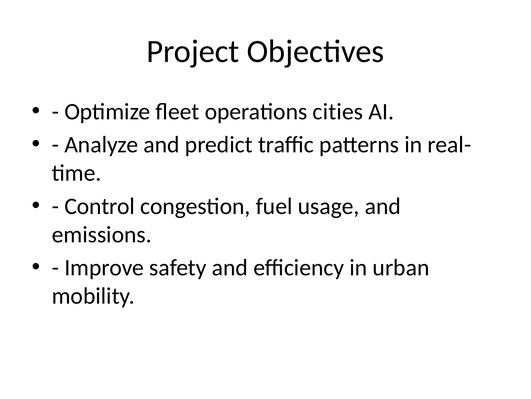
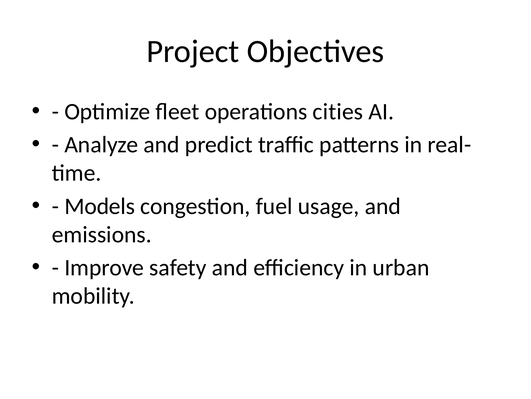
Control: Control -> Models (100, 206)
